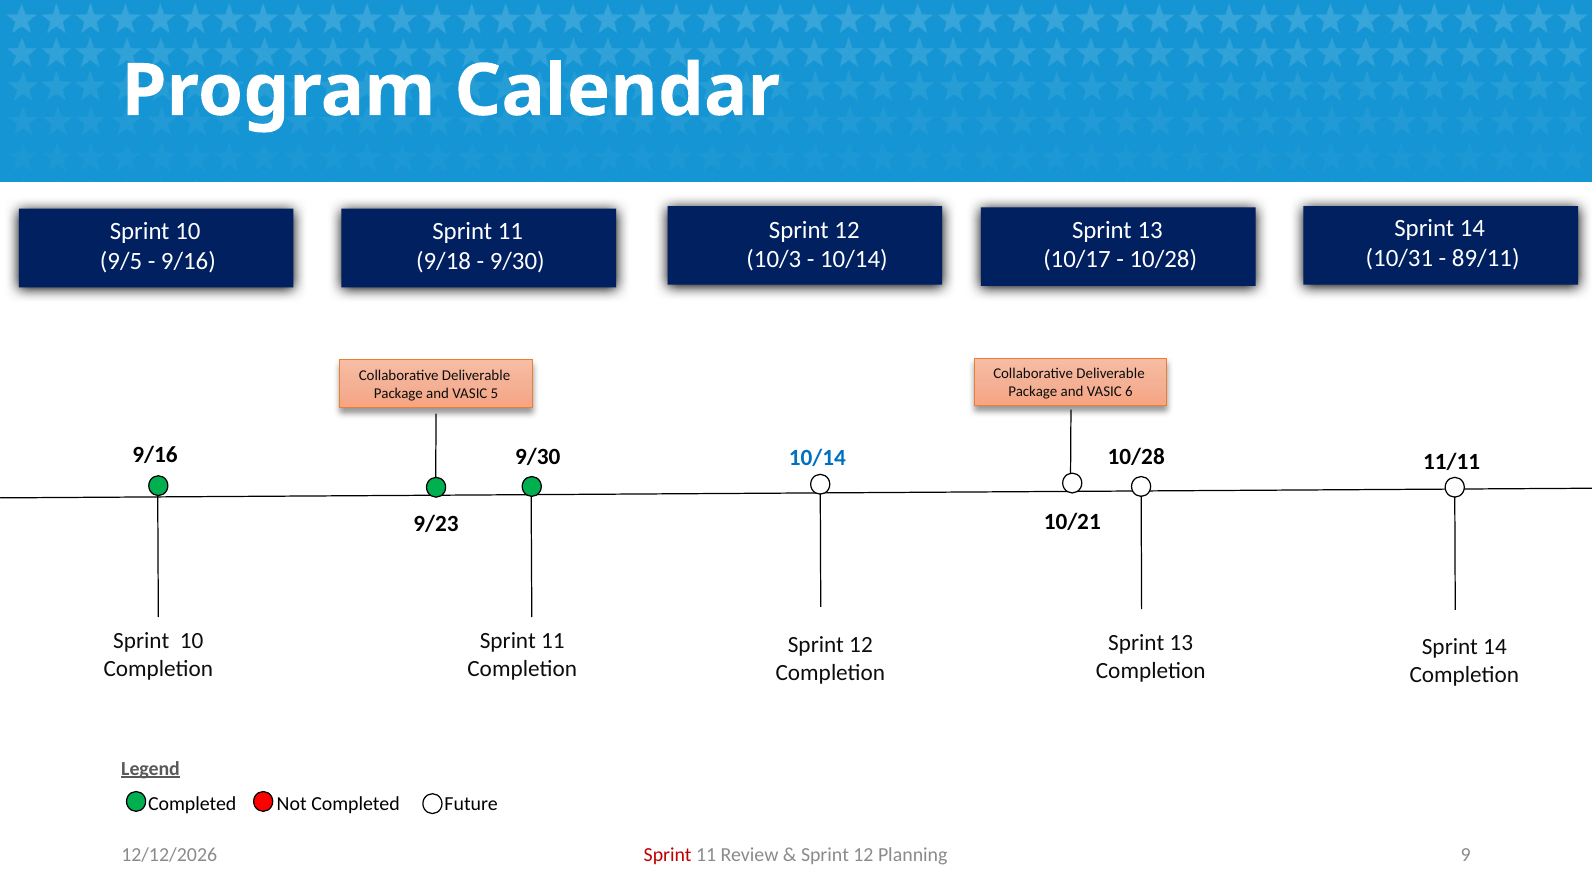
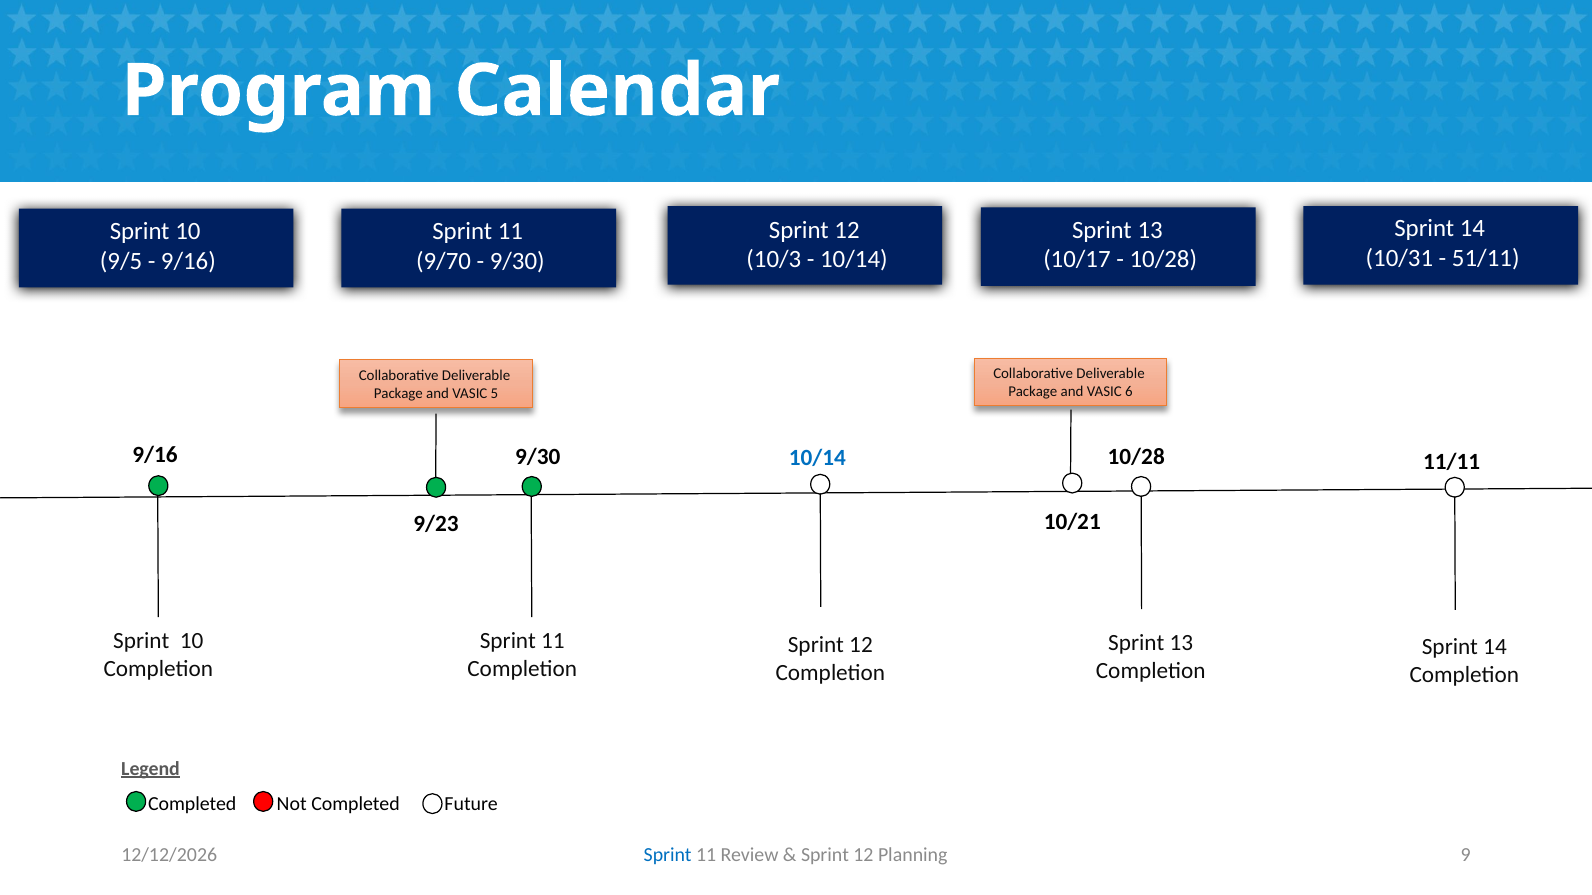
89/11: 89/11 -> 51/11 (1486, 259)
9/18: 9/18 -> 9/70 (444, 261)
Sprint colour: red -> blue (668, 855)
